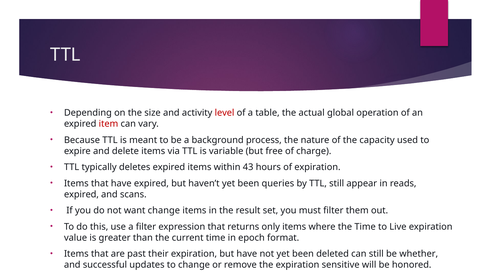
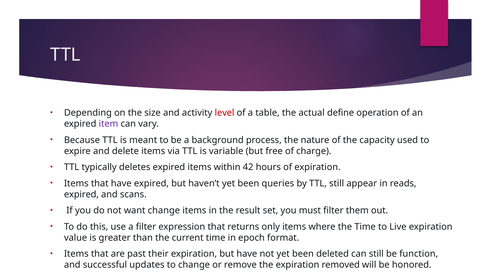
global: global -> define (341, 113)
item colour: red -> purple (108, 124)
43: 43 -> 42 (248, 167)
whether: whether -> function (419, 254)
sensitive: sensitive -> removed (341, 265)
